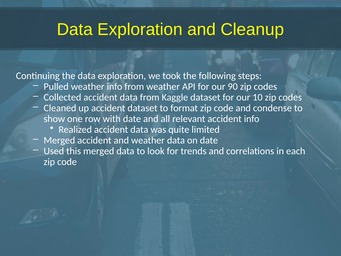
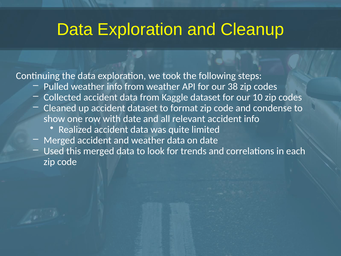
90: 90 -> 38 (233, 87)
